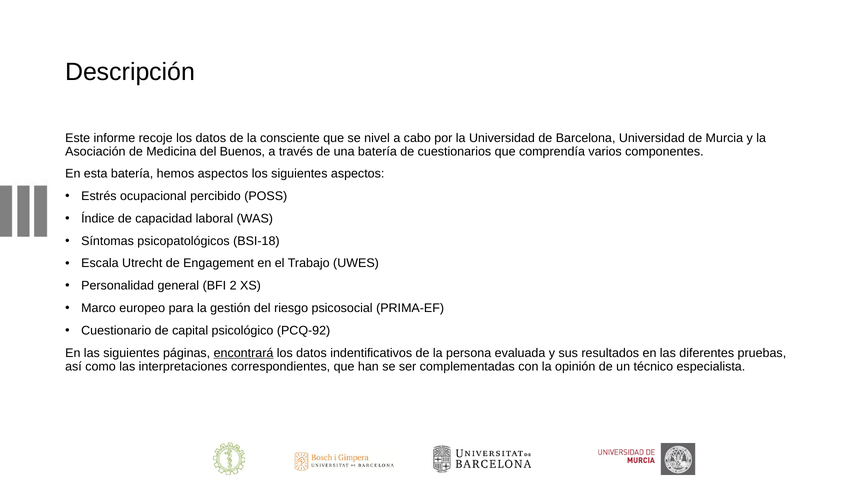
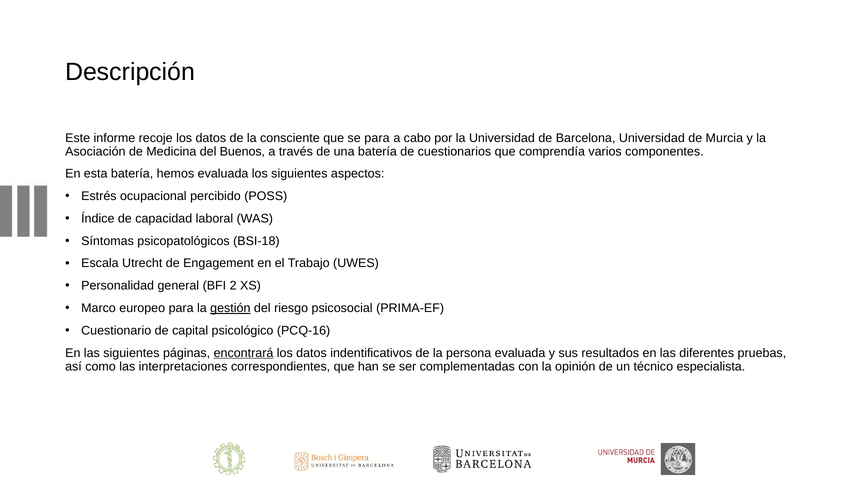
se nivel: nivel -> para (377, 138)
hemos aspectos: aspectos -> evaluada (223, 174)
gestión underline: none -> present (230, 308)
PCQ-92: PCQ-92 -> PCQ-16 (304, 331)
